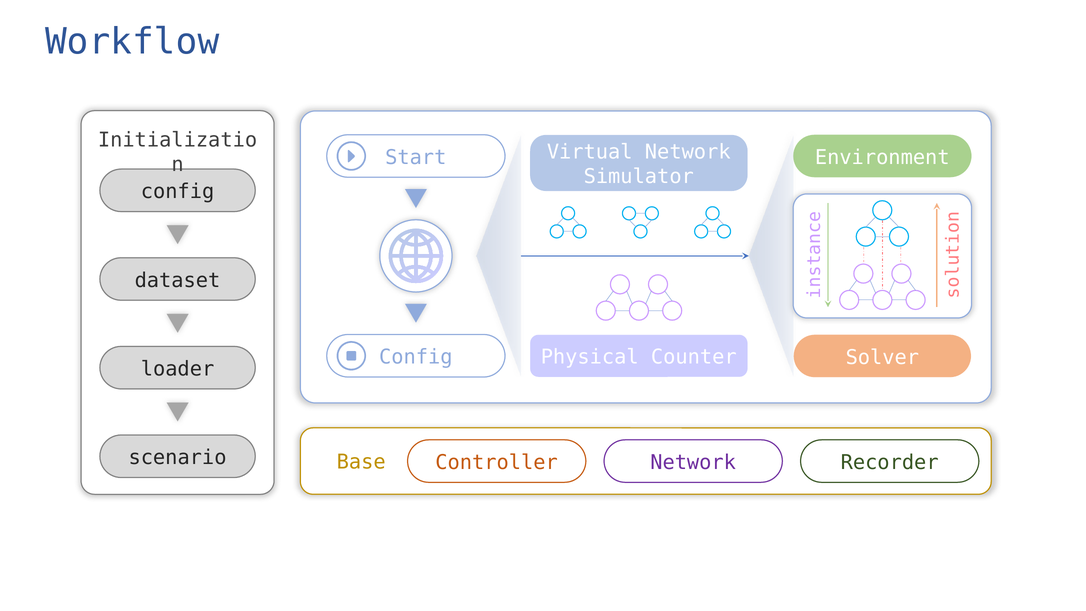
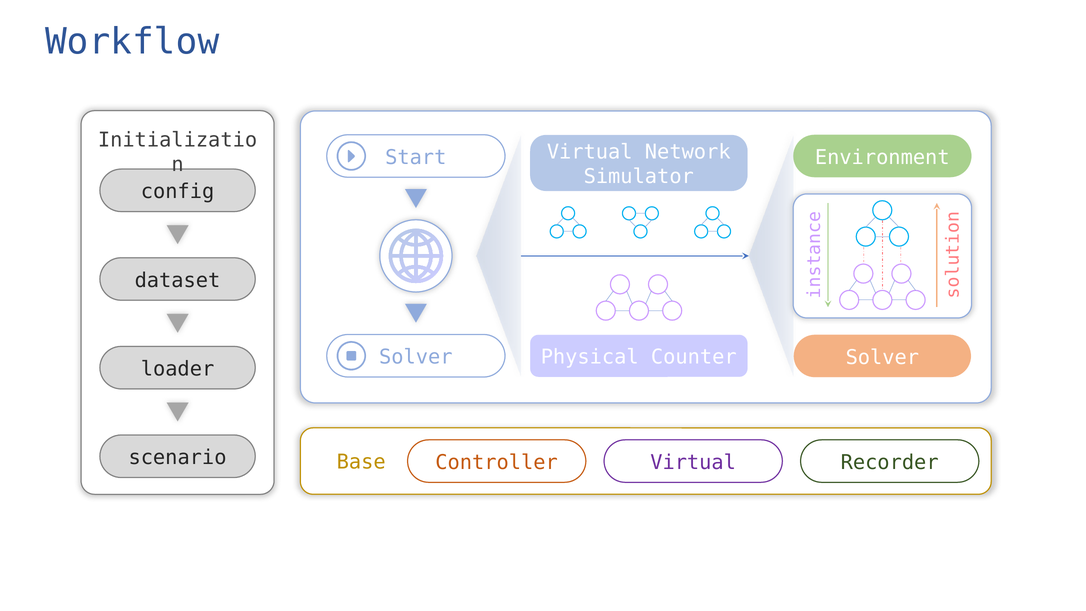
Config: Config -> Solver (416, 357)
Controller Network: Network -> Virtual (693, 462)
